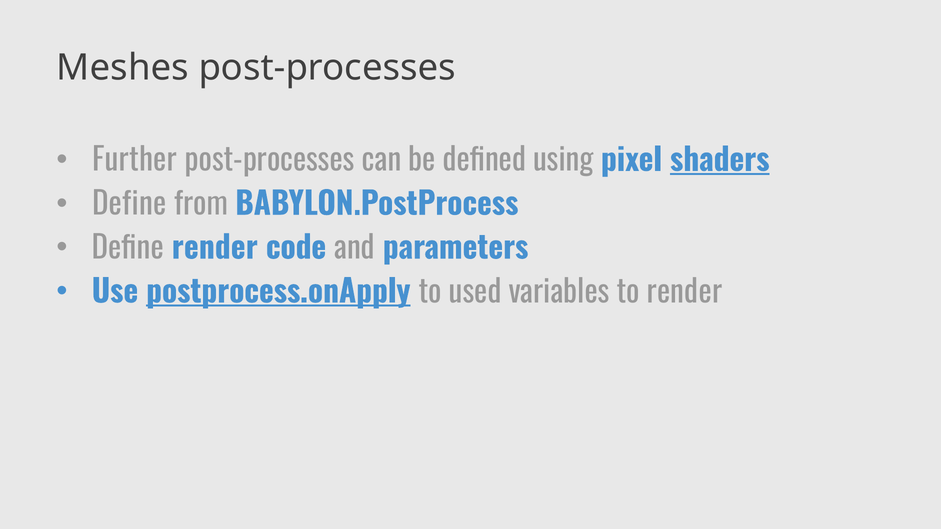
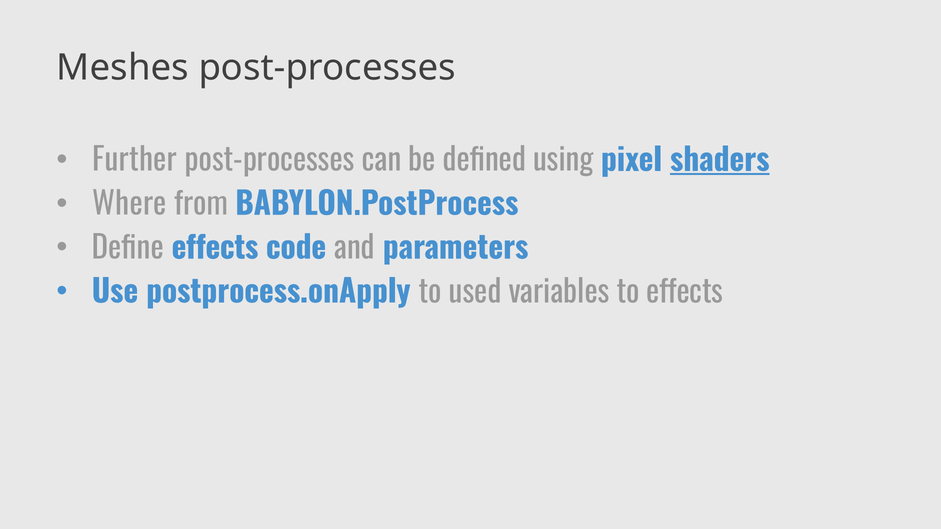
Define: Define -> Where (129, 205)
Define render: render -> effects (215, 248)
postprocess.onApply underline: present -> none (278, 292)
to render: render -> effects (685, 292)
